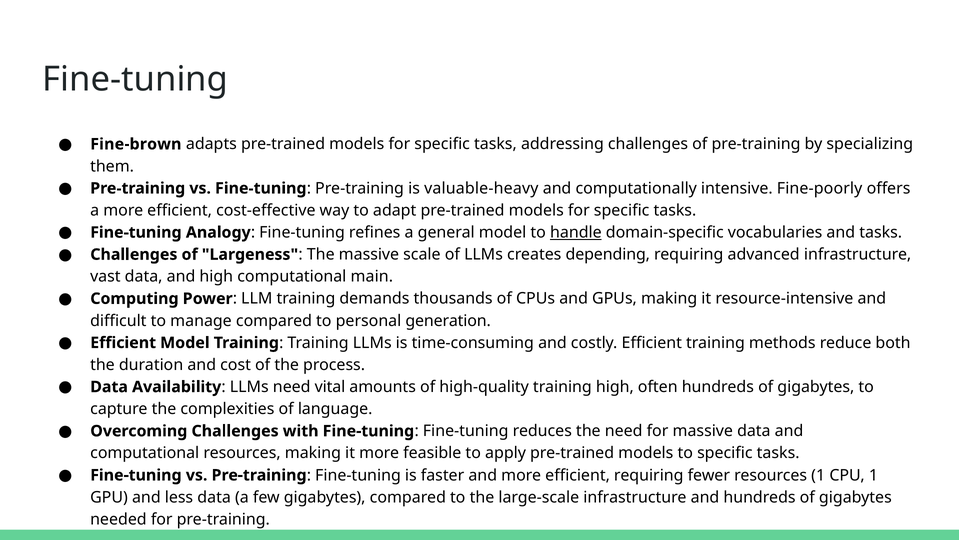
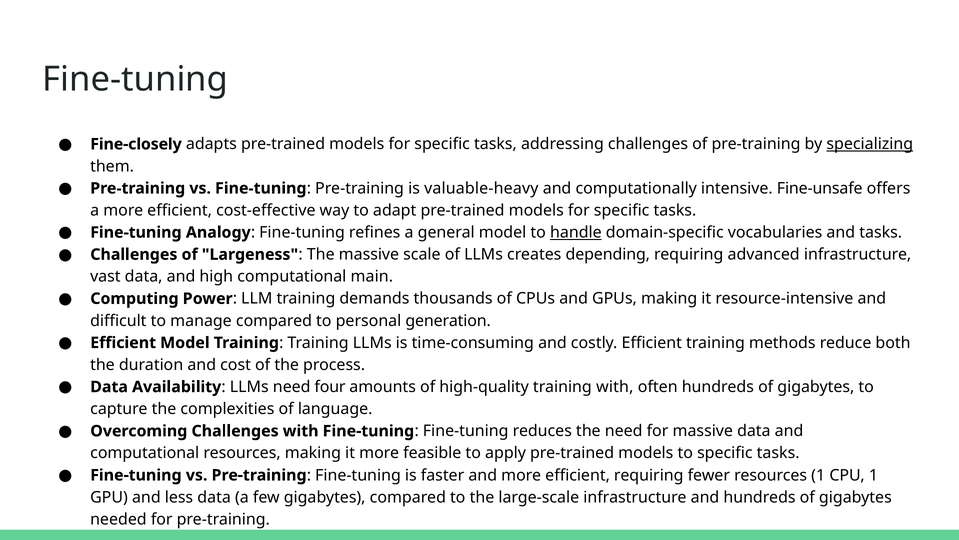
Fine-brown: Fine-brown -> Fine-closely (136, 144)
specializing underline: none -> present (870, 144)
Fine-poorly: Fine-poorly -> Fine-unsafe (820, 188)
vital: vital -> four (330, 387)
training high: high -> with (615, 387)
